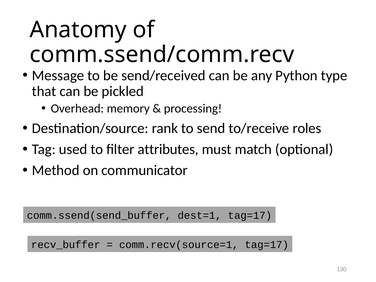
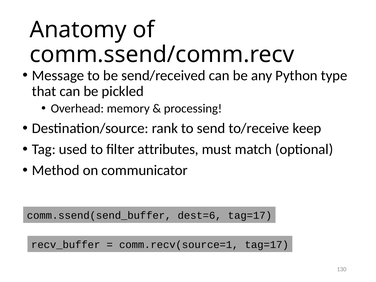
roles: roles -> keep (307, 128)
dest=1: dest=1 -> dest=6 (200, 216)
